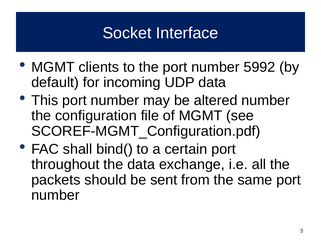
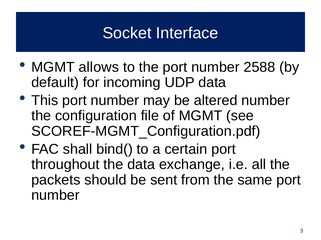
clients: clients -> allows (99, 67)
5992: 5992 -> 2588 (259, 67)
